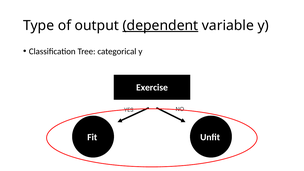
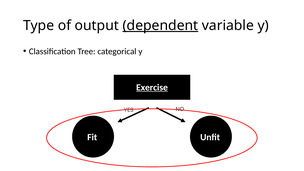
Exercise underline: none -> present (152, 87)
